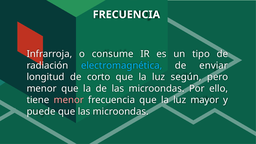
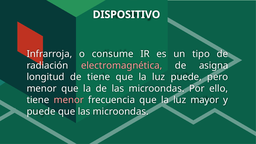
FRECUENCIA: FRECUENCIA -> DISPOSITIVO (126, 15)
electromagnética colour: light blue -> pink (122, 65)
enviar: enviar -> asigna (214, 65)
de corto: corto -> tiene (99, 77)
luz según: según -> puede (186, 77)
